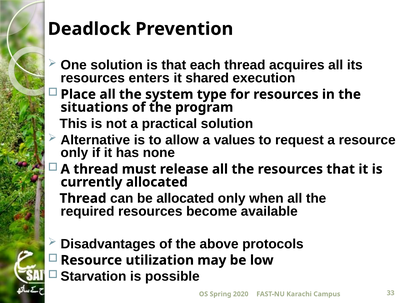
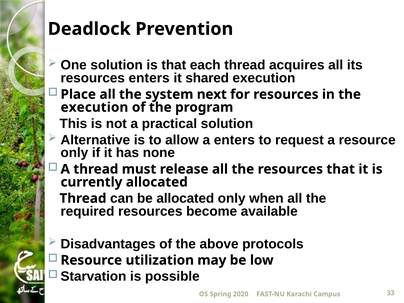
type: type -> next (212, 94)
situations: situations -> execution (94, 107)
a values: values -> enters (234, 140)
